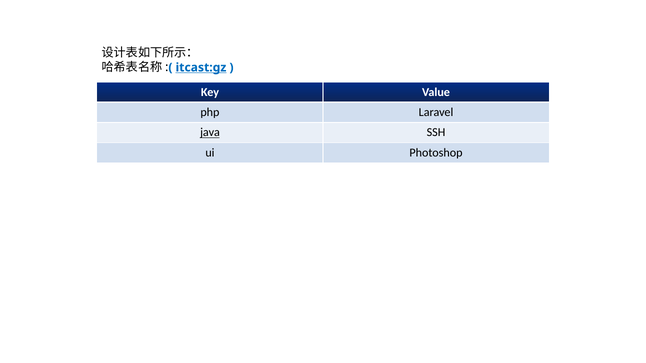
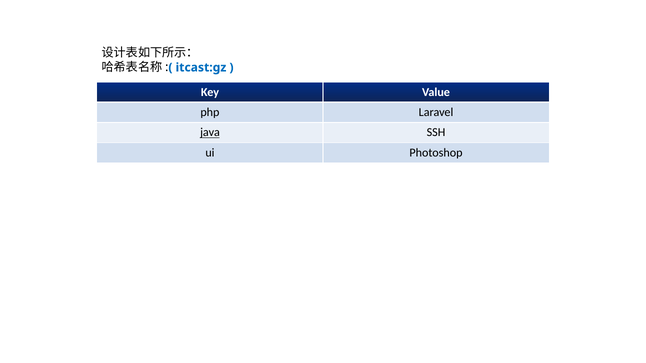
itcast:gz underline: present -> none (201, 68)
